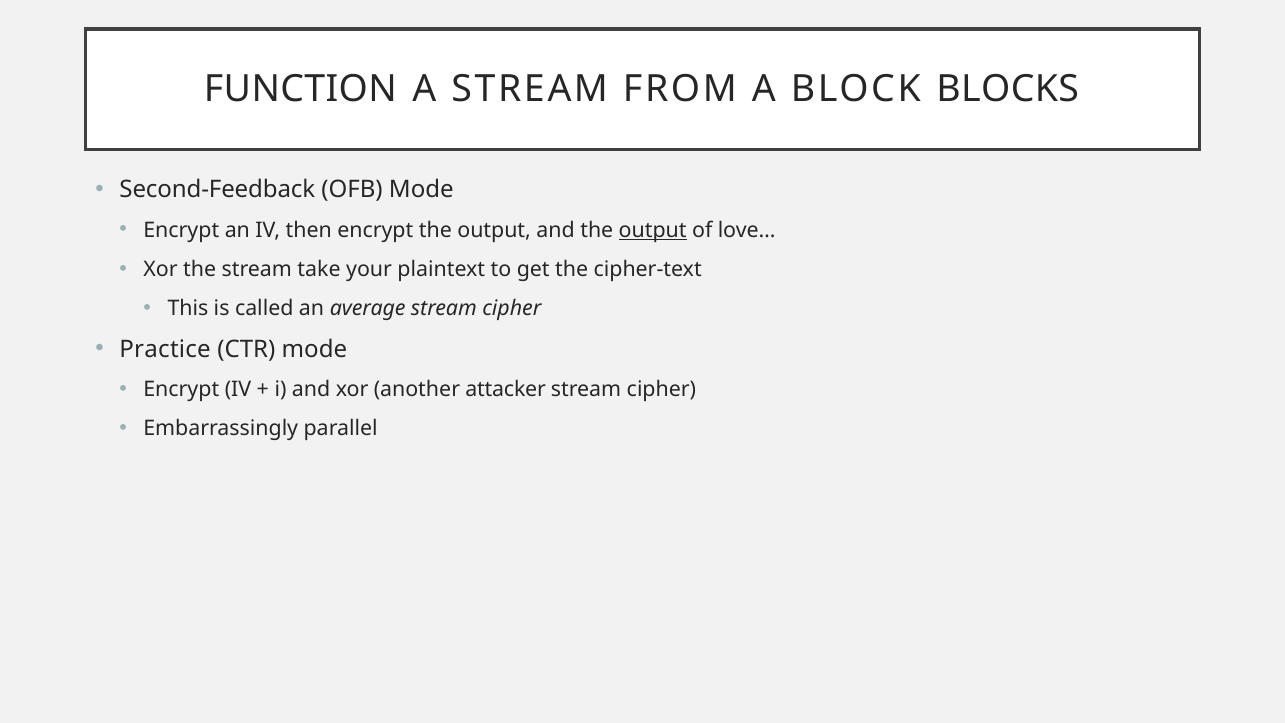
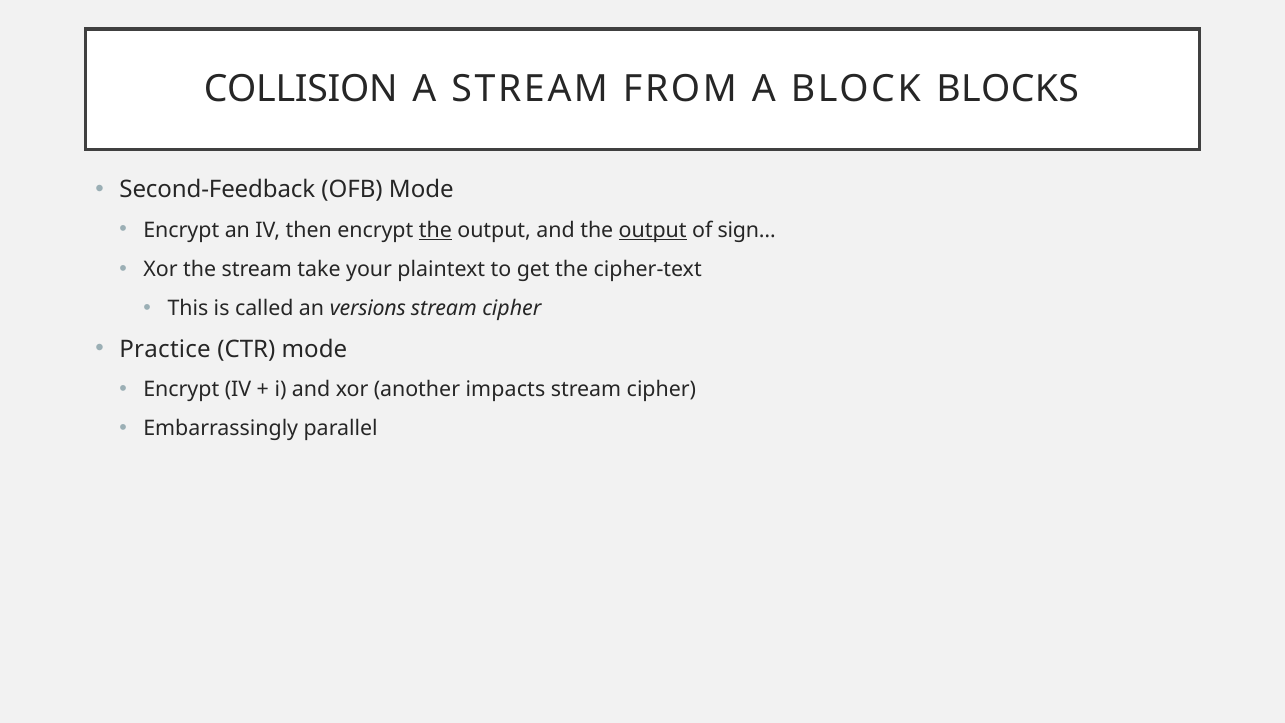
FUNCTION: FUNCTION -> COLLISION (301, 89)
the underline: none -> present (435, 230)
love…: love… -> sign… (747, 230)
average: average -> versions (368, 308)
attacker: attacker -> impacts (505, 390)
